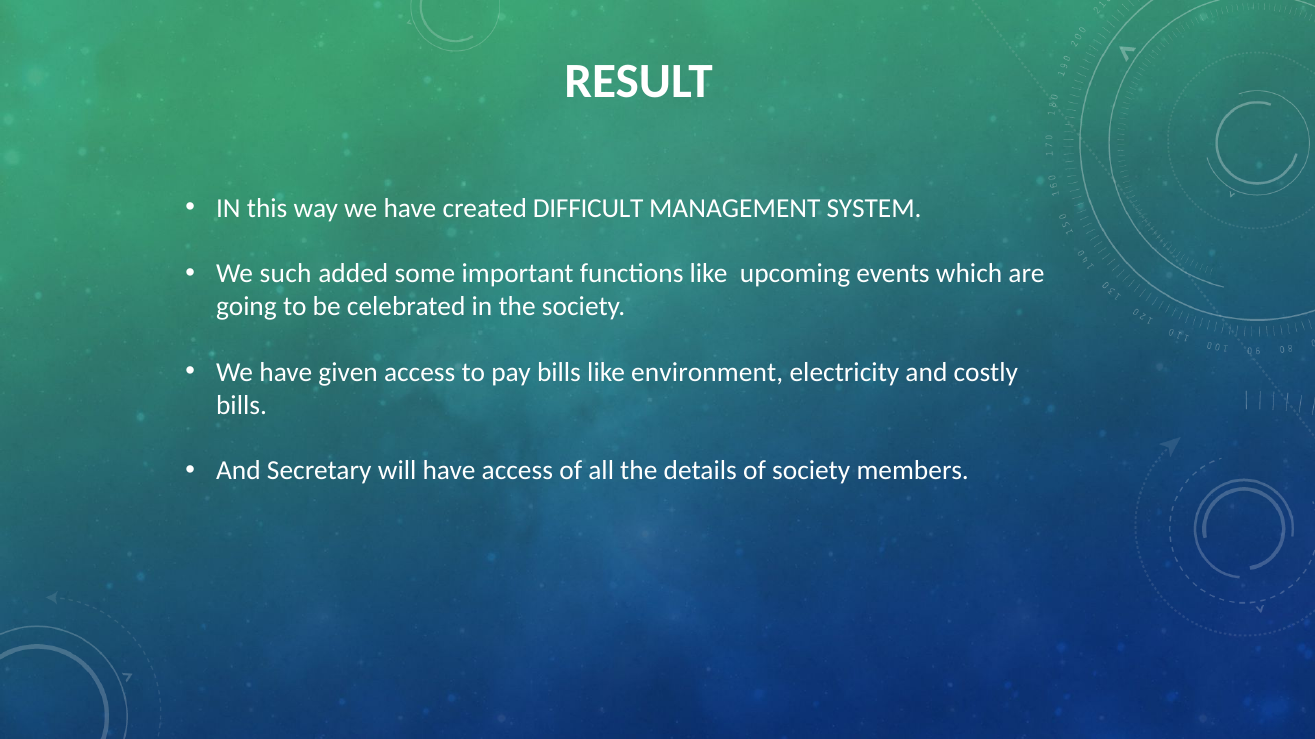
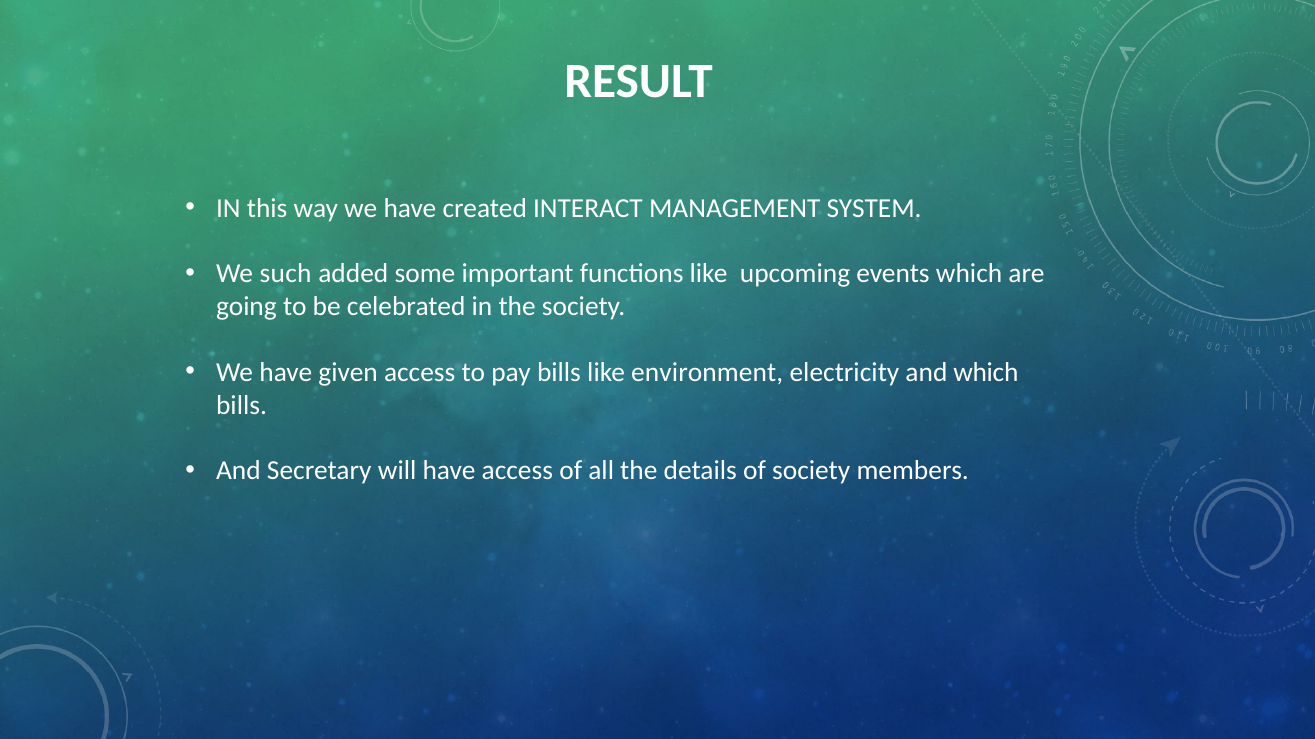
DIFFICULT: DIFFICULT -> INTERACT (588, 208)
and costly: costly -> which (986, 373)
